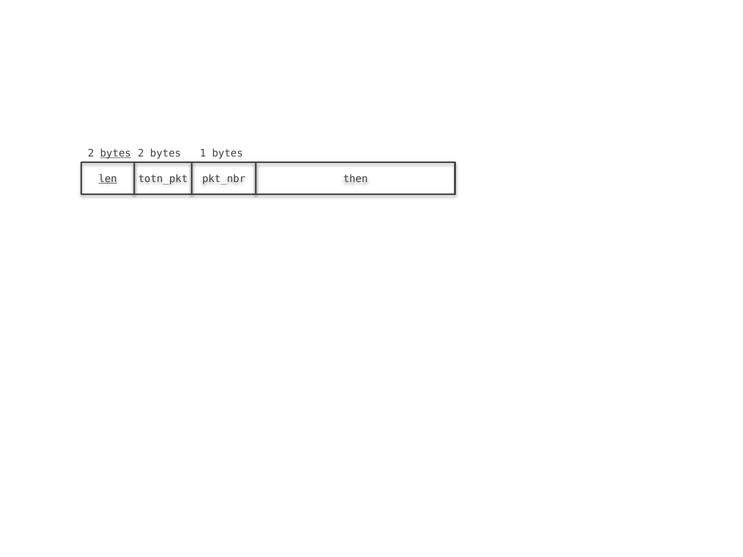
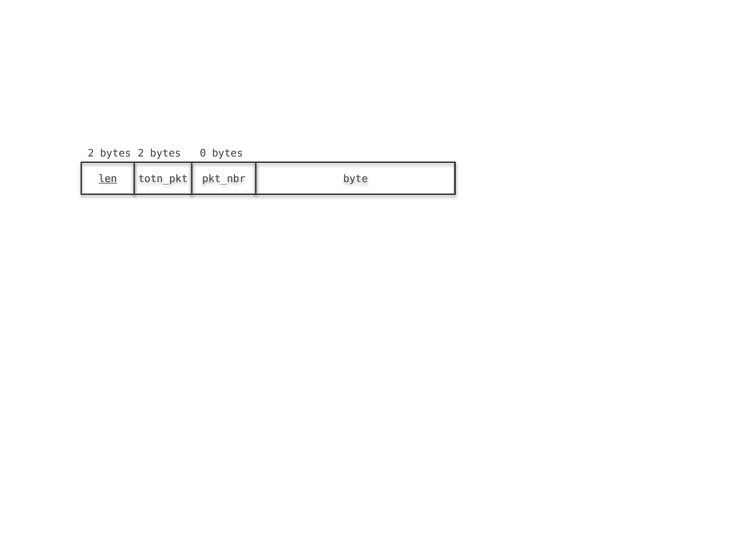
bytes underline: present -> none (116, 153)
1: 1 -> 0 (203, 153)
then: then -> byte (355, 179)
